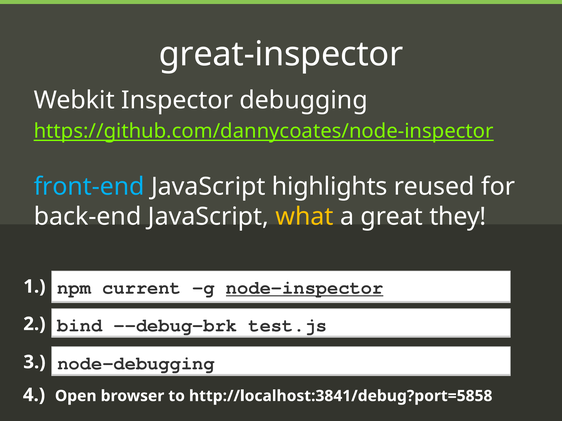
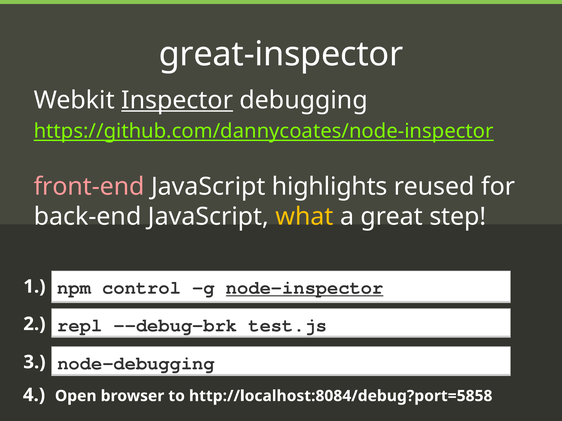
Inspector underline: none -> present (177, 100)
front-end colour: light blue -> pink (89, 187)
they: they -> step (458, 217)
current: current -> control (142, 288)
bind: bind -> repl (80, 326)
http://localhost:3841/debug?port=5858: http://localhost:3841/debug?port=5858 -> http://localhost:8084/debug?port=5858 (341, 396)
